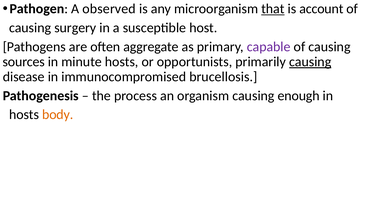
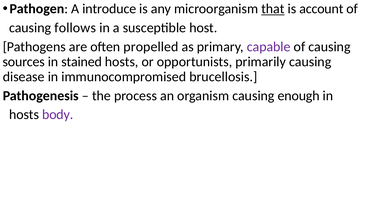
observed: observed -> introduce (109, 9)
surgery: surgery -> follows (75, 28)
aggregate: aggregate -> propelled (151, 47)
minute: minute -> stained (82, 62)
causing underline: present -> none (310, 62)
body colour: orange -> purple (58, 114)
